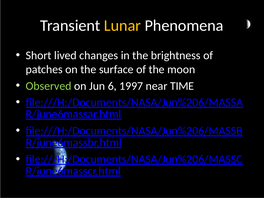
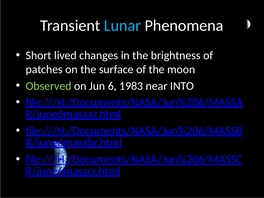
Lunar colour: yellow -> light blue (122, 26)
1997: 1997 -> 1983 (131, 86)
TIME: TIME -> INTO (182, 86)
